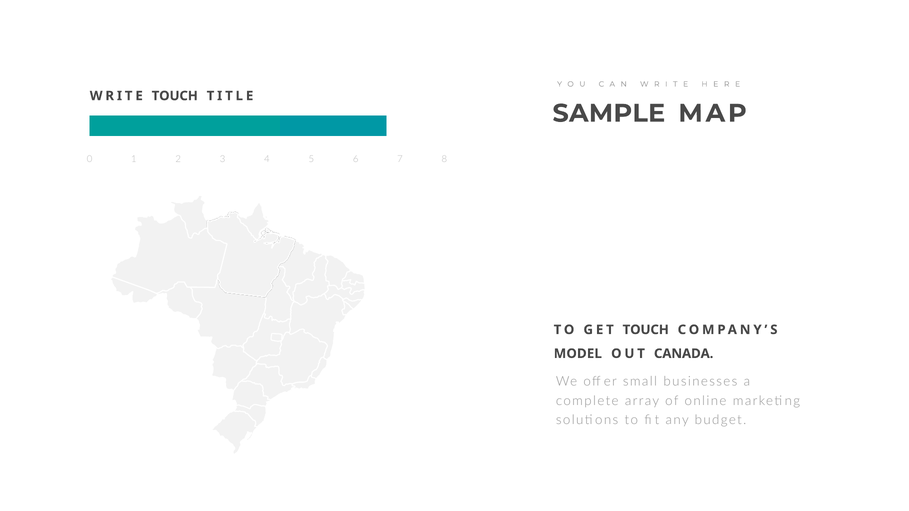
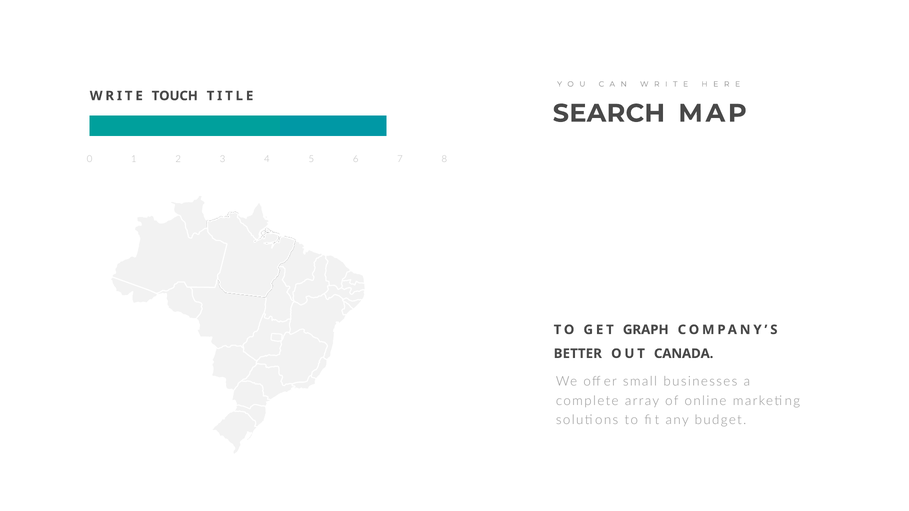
SAMPLE: SAMPLE -> SEARCH (609, 113)
GET TOUCH: TOUCH -> GRAPH (646, 330)
MODEL: MODEL -> BETTER (578, 354)
